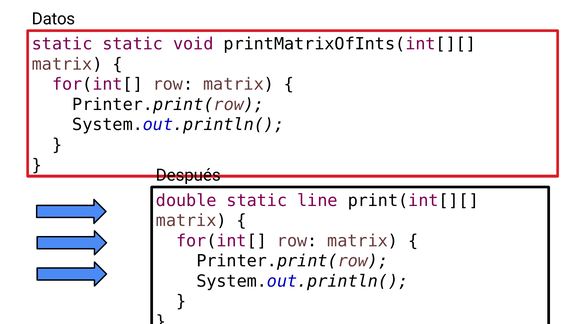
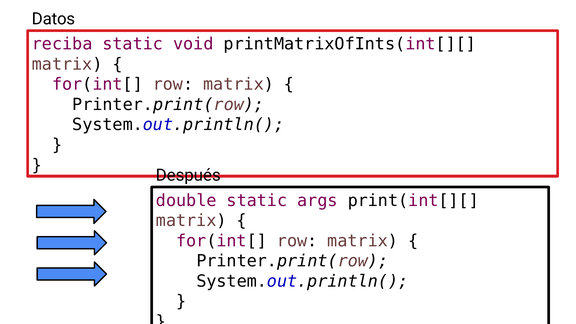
static: static -> reciba (62, 44)
line: line -> args (317, 200)
